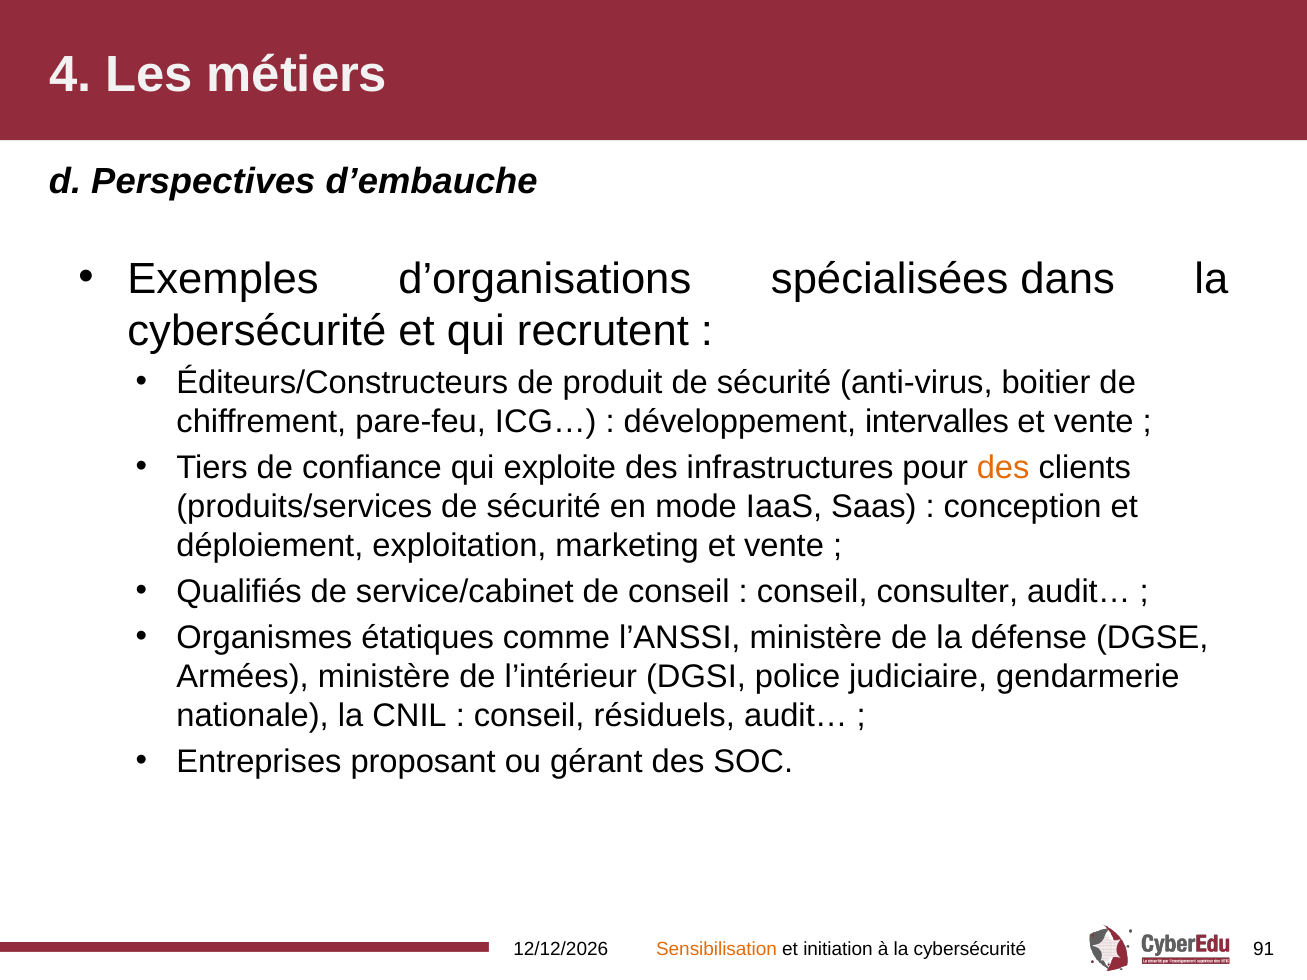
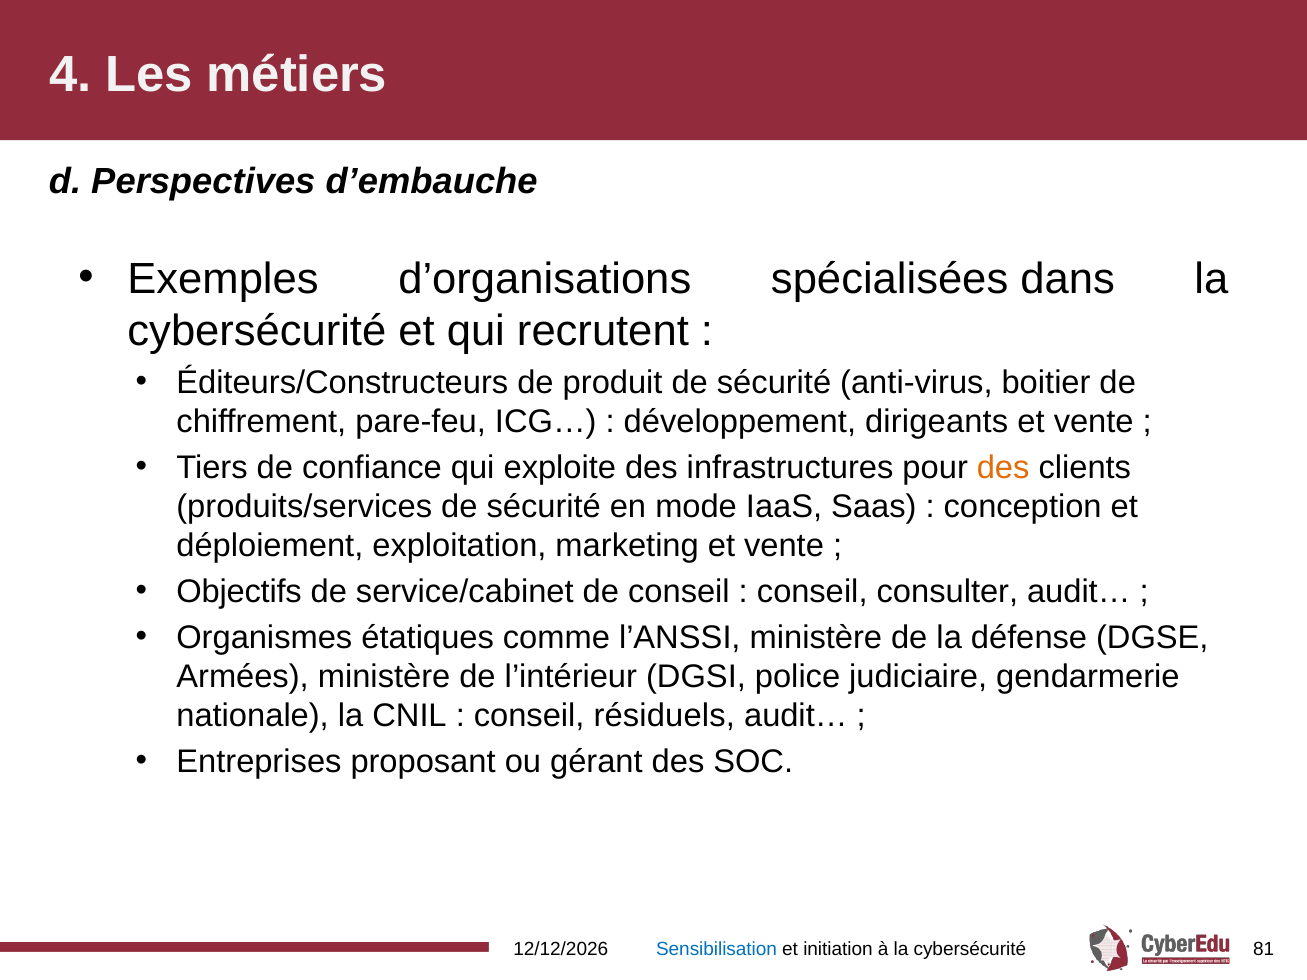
intervalles: intervalles -> dirigeants (937, 422)
Qualifiés: Qualifiés -> Objectifs (239, 592)
Sensibilisation colour: orange -> blue (717, 949)
91: 91 -> 81 (1264, 949)
